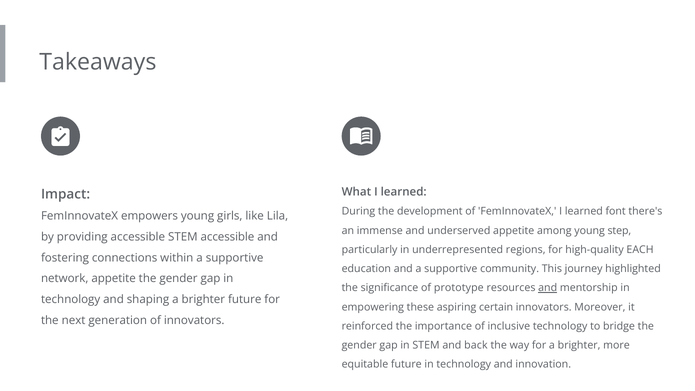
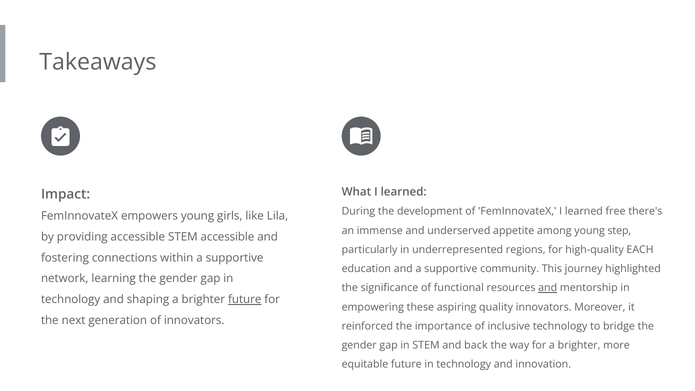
font: font -> free (616, 211)
network appetite: appetite -> learning (114, 279)
prototype: prototype -> functional (459, 288)
future underline: none -> present (245, 299)
certain: certain -> quality (496, 307)
